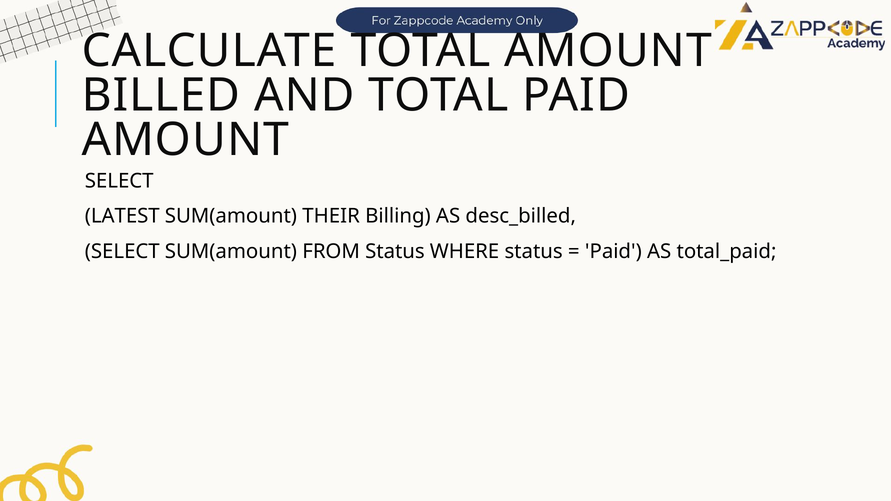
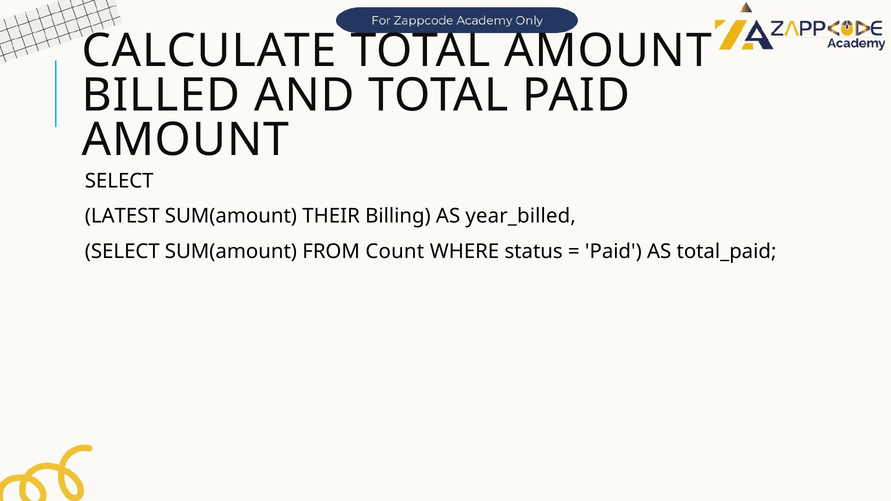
desc_billed: desc_billed -> year_billed (521, 216)
FROM Status: Status -> Count (395, 251)
